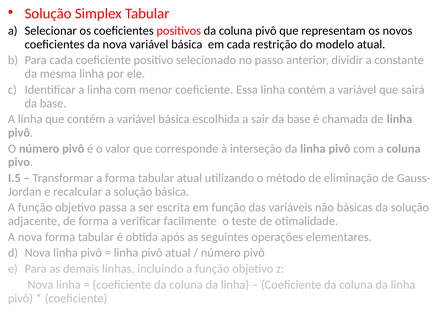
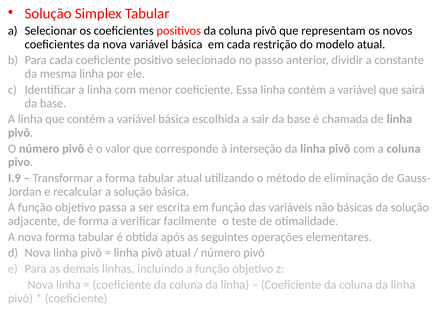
I.5: I.5 -> I.9 (14, 178)
